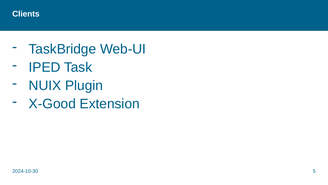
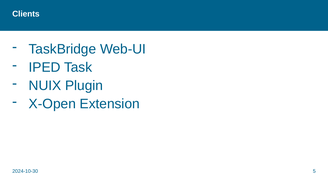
X-Good: X-Good -> X-Open (52, 103)
